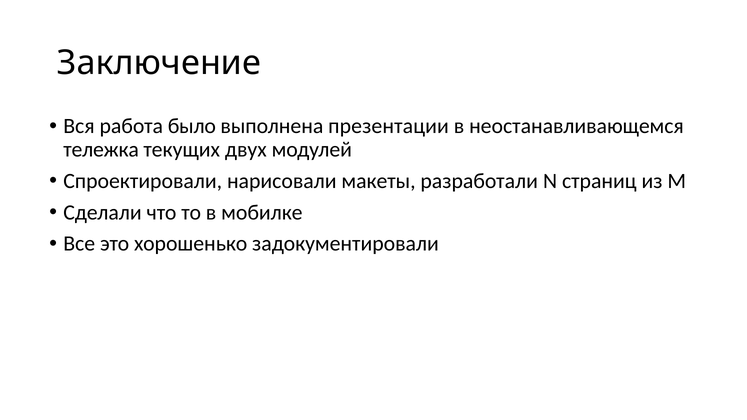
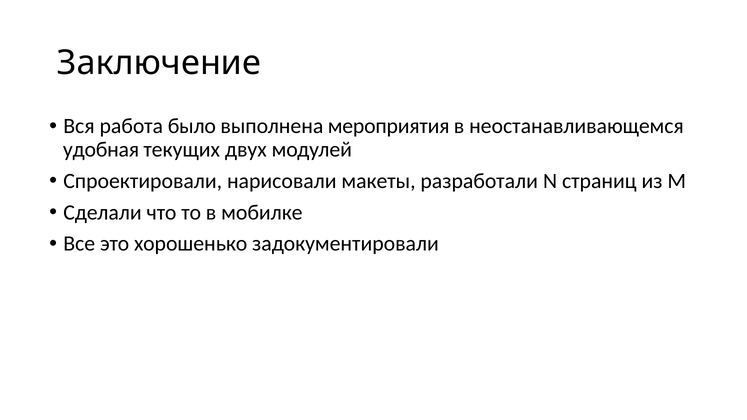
презентации: презентации -> мероприятия (389, 126)
тележка: тележка -> удобная (101, 150)
